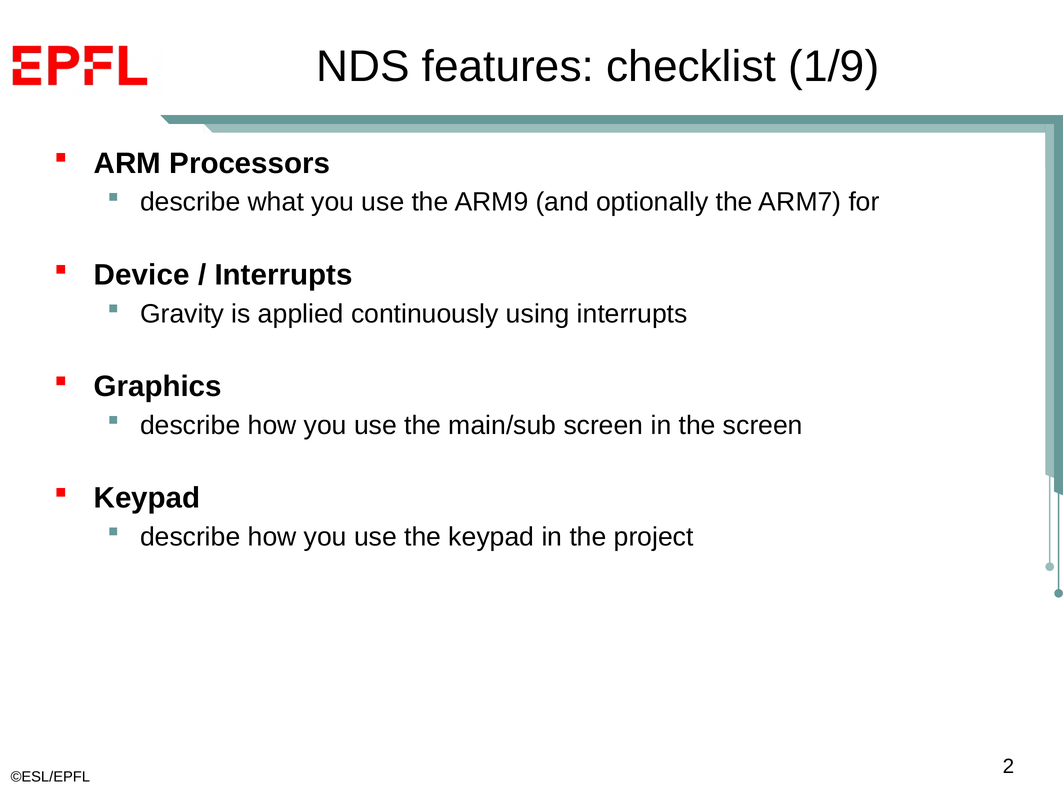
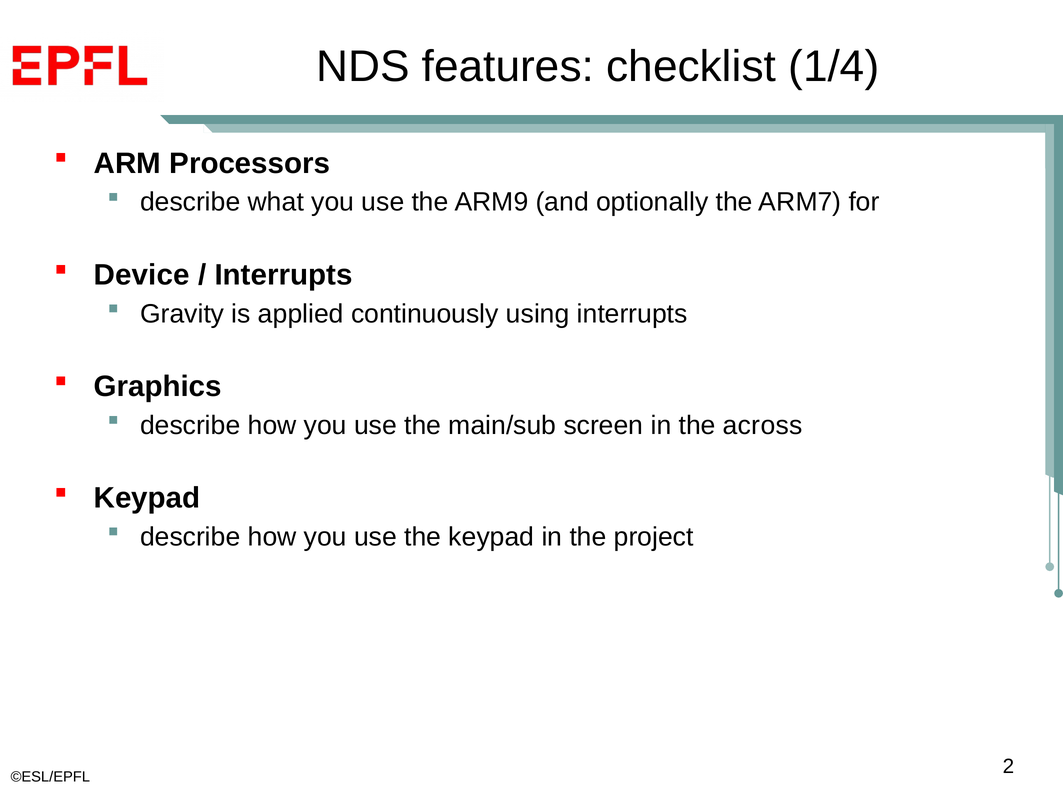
1/9: 1/9 -> 1/4 (834, 67)
the screen: screen -> across (763, 426)
